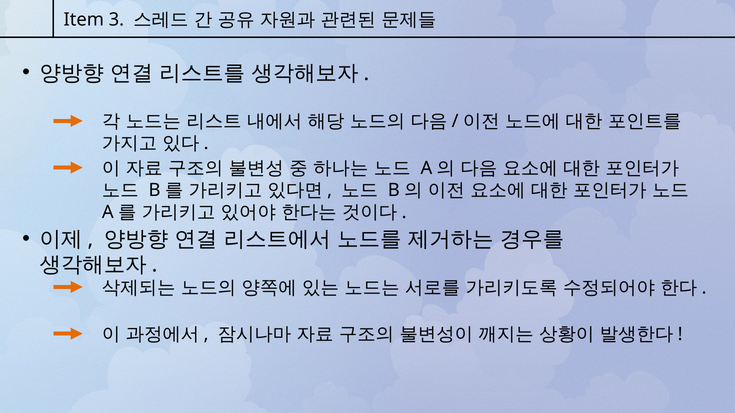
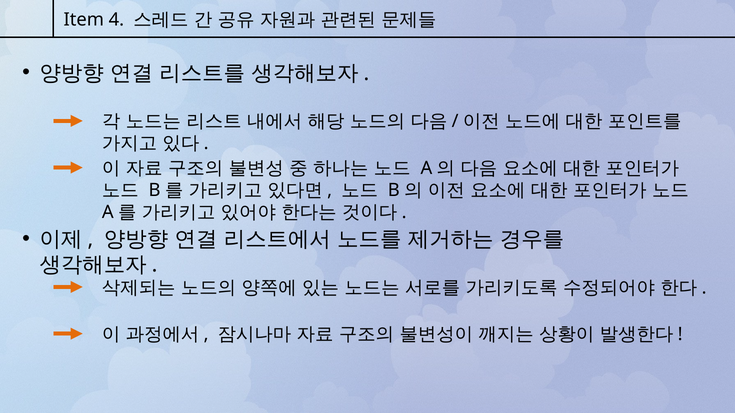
3: 3 -> 4 (116, 20)
